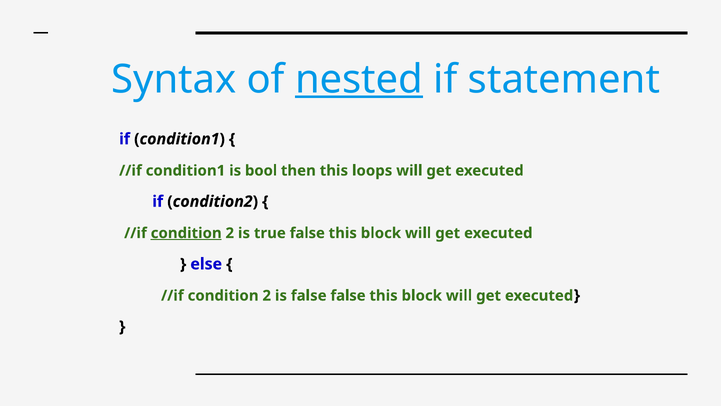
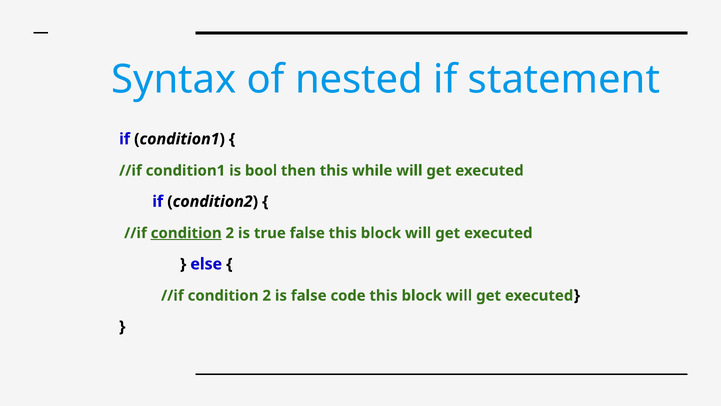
nested underline: present -> none (359, 79)
loops: loops -> while (372, 170)
false false: false -> code (348, 295)
